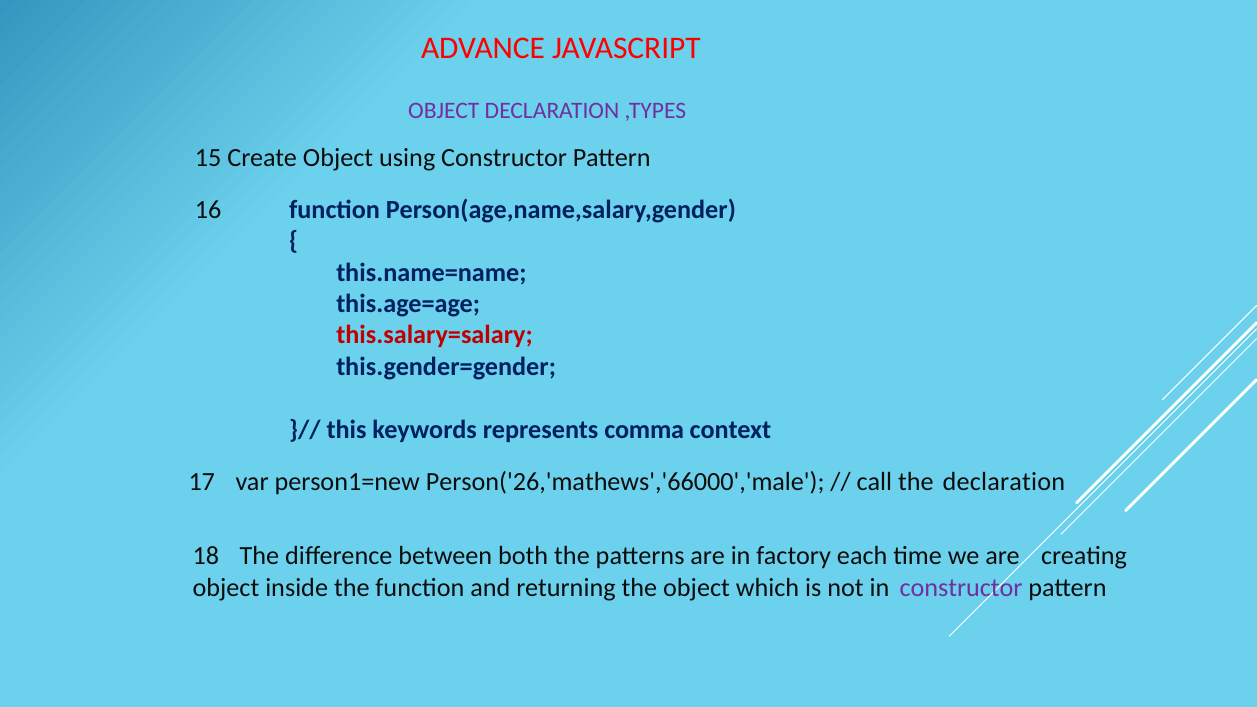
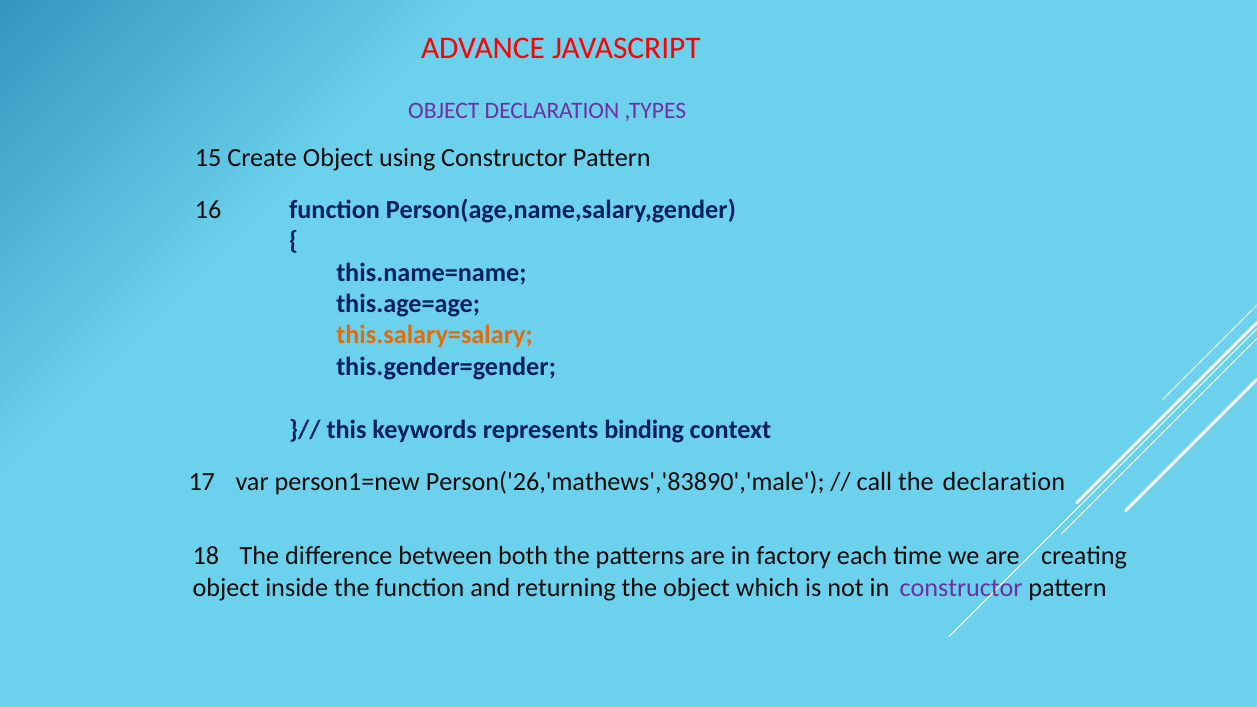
this.salary=salary colour: red -> orange (435, 335)
comma: comma -> binding (644, 430)
Person('26,'mathews','66000','male: Person('26,'mathews','66000','male -> Person('26,'mathews','83890','male (625, 482)
